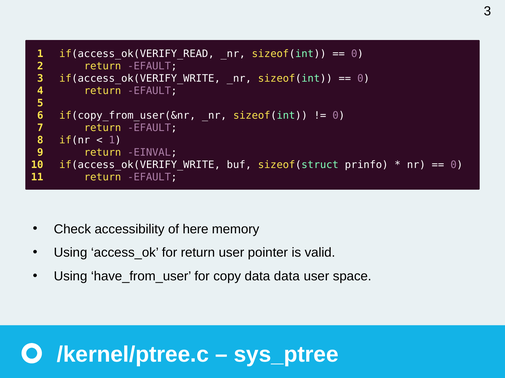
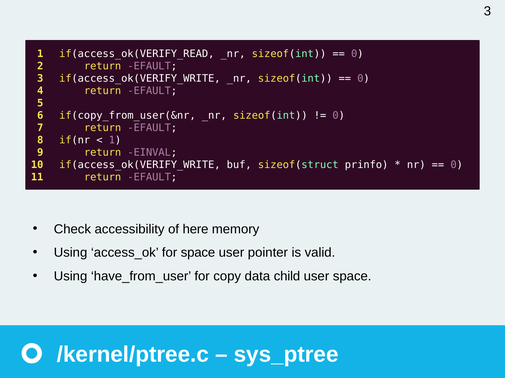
for return: return -> space (198, 253)
data data: data -> child (287, 277)
